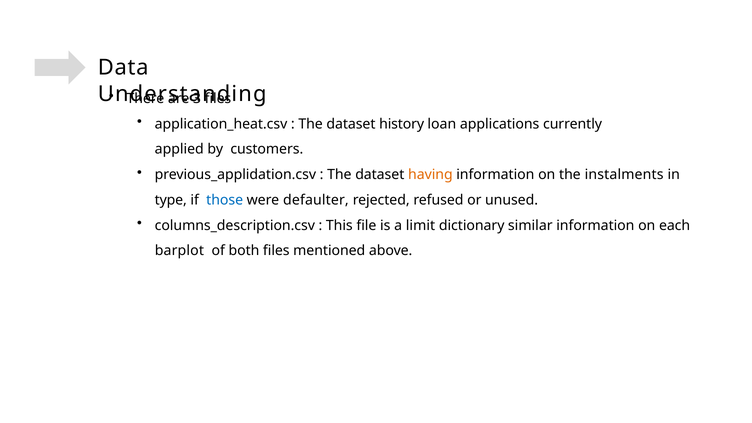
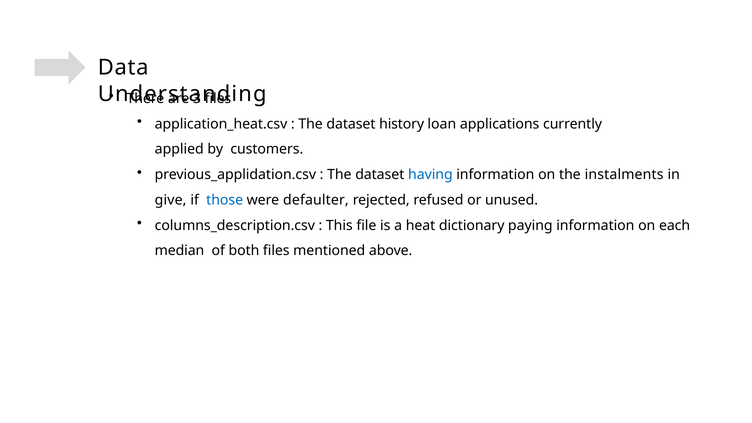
having colour: orange -> blue (430, 175)
type: type -> give (171, 200)
limit: limit -> heat (421, 225)
similar: similar -> paying (530, 225)
barplot: barplot -> median (180, 251)
